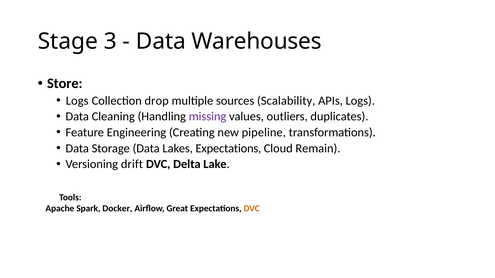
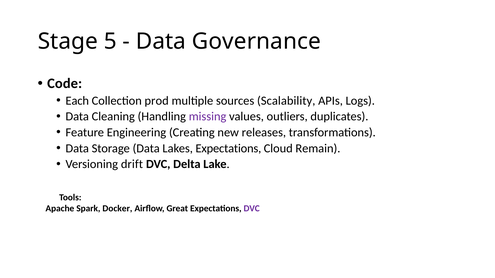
3: 3 -> 5 (110, 42)
Warehouses: Warehouses -> Governance (256, 42)
Store: Store -> Code (65, 84)
Logs: Logs -> Each (77, 101)
drop: drop -> prod (157, 101)
pipeline: pipeline -> releases (264, 133)
DVC colour: orange -> purple (252, 209)
